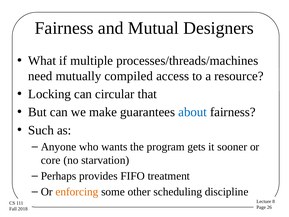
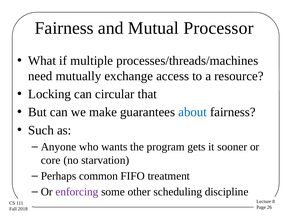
Designers: Designers -> Processor (218, 28)
compiled: compiled -> exchange (129, 76)
provides: provides -> common (98, 176)
enforcing colour: orange -> purple (77, 192)
